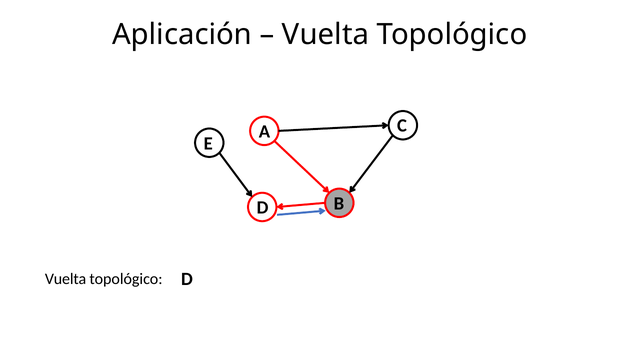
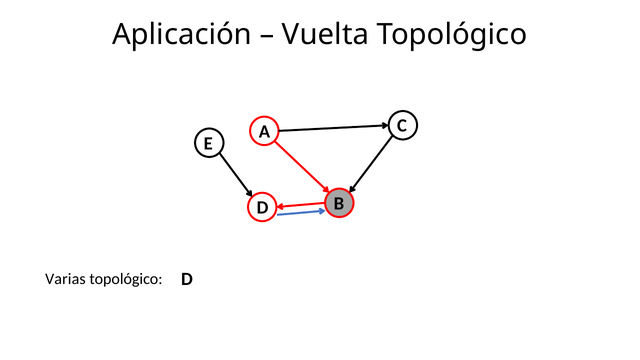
Vuelta: Vuelta -> Varias (65, 279)
